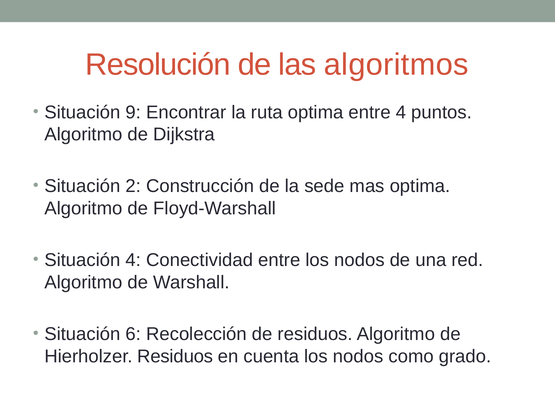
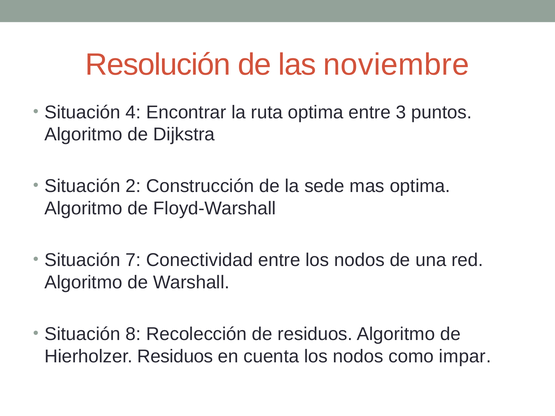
algoritmos: algoritmos -> noviembre (396, 65)
9: 9 -> 4 (133, 112)
entre 4: 4 -> 3 (401, 112)
Situación 4: 4 -> 7 (133, 260)
6: 6 -> 8 (133, 334)
grado: grado -> impar (465, 356)
